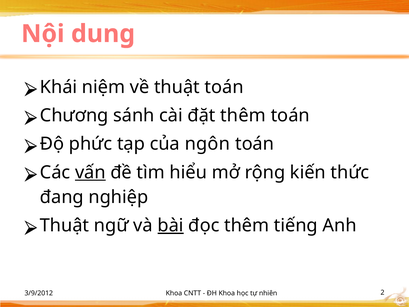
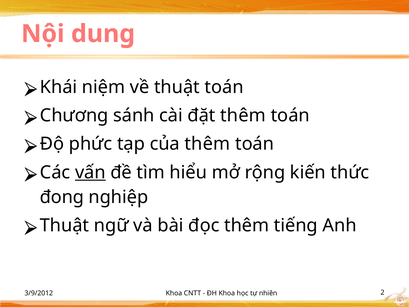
của ngôn: ngôn -> thêm (207, 144)
đang: đang -> đong (62, 197)
bài underline: present -> none (171, 225)
